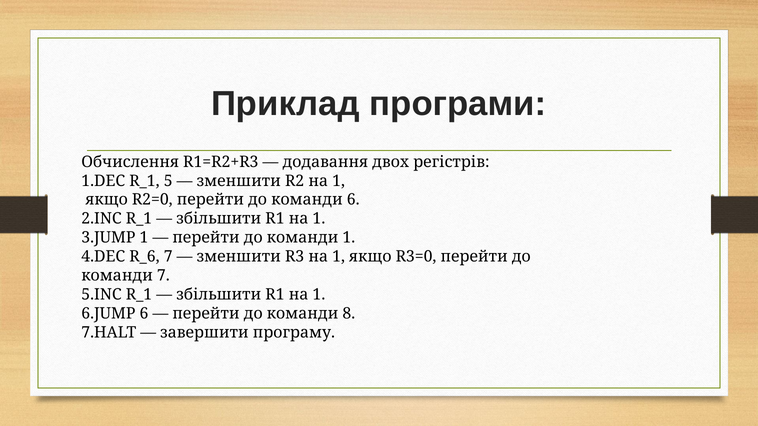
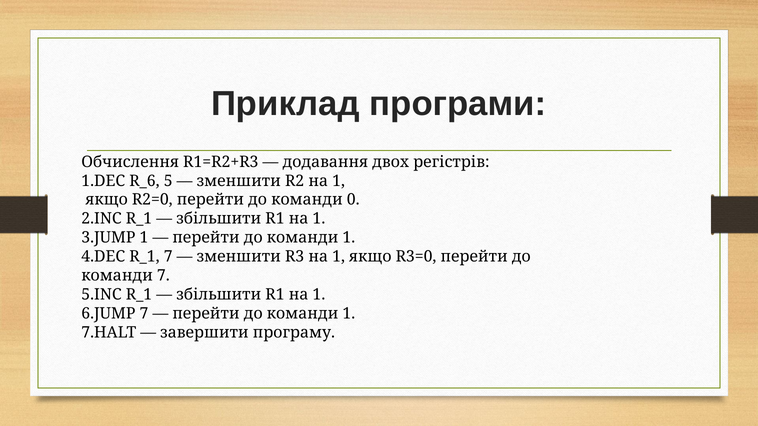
R_1: R_1 -> R_6 (144, 181)
команди 6: 6 -> 0 (353, 200)
R_6: R_6 -> R_1 (144, 257)
6: 6 -> 7 (144, 314)
8: 8 -> 1 (349, 314)
